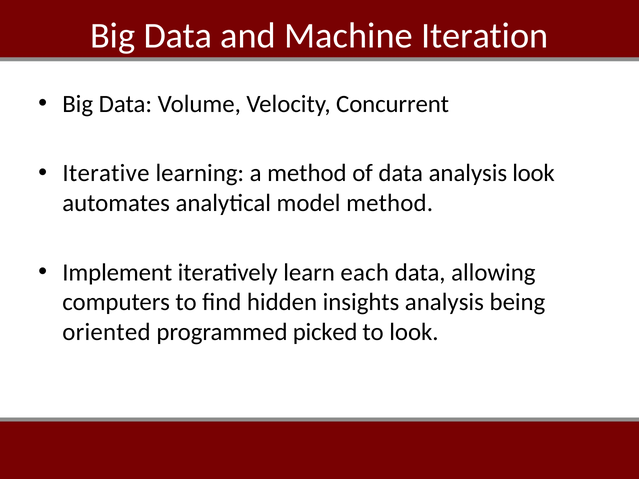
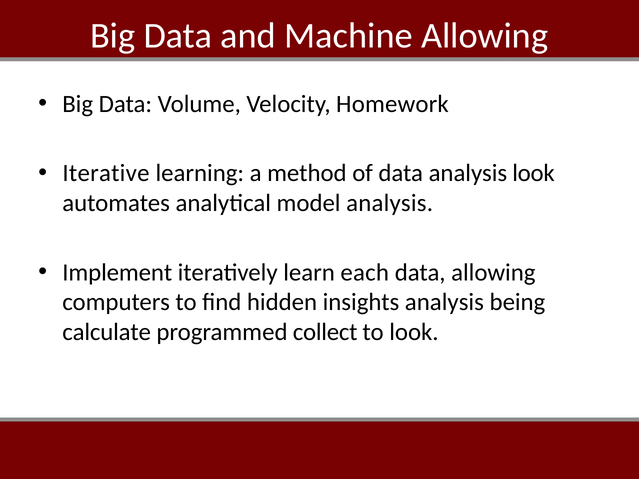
Machine Iteration: Iteration -> Allowing (485, 36)
Concurrent: Concurrent -> Homework (392, 104)
model method: method -> analysis (390, 203)
oriented: oriented -> calculate (107, 332)
picked: picked -> collect (325, 332)
